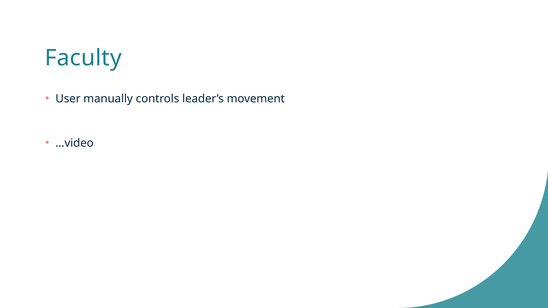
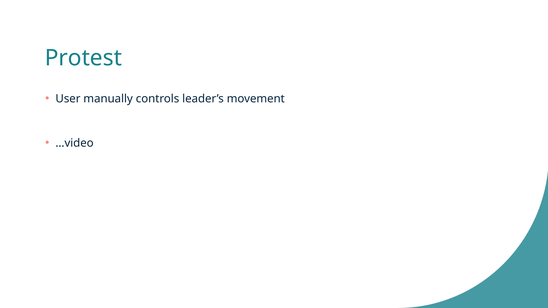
Faculty: Faculty -> Protest (83, 58)
